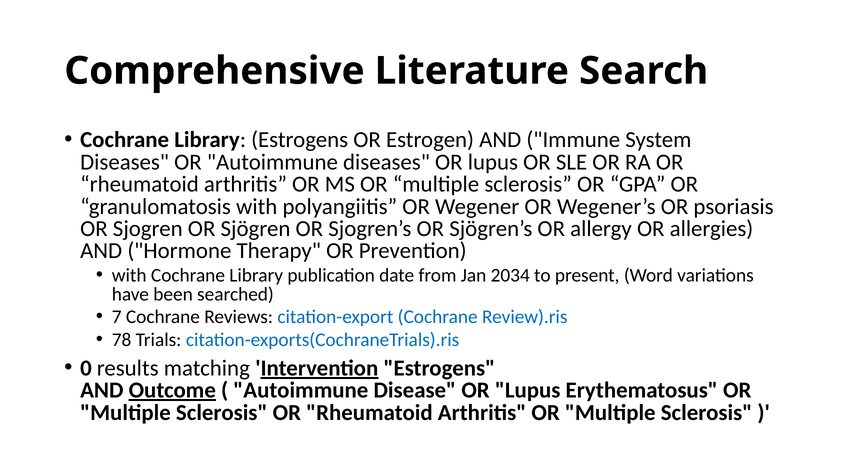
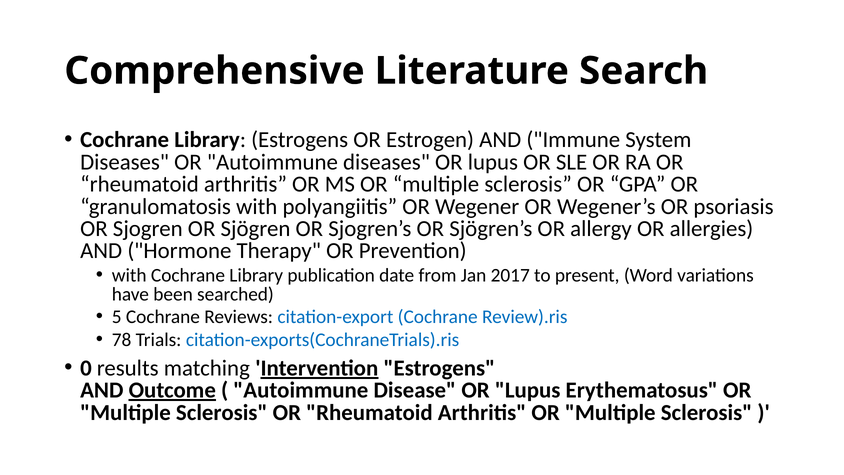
2034: 2034 -> 2017 (510, 275)
7: 7 -> 5 (117, 317)
